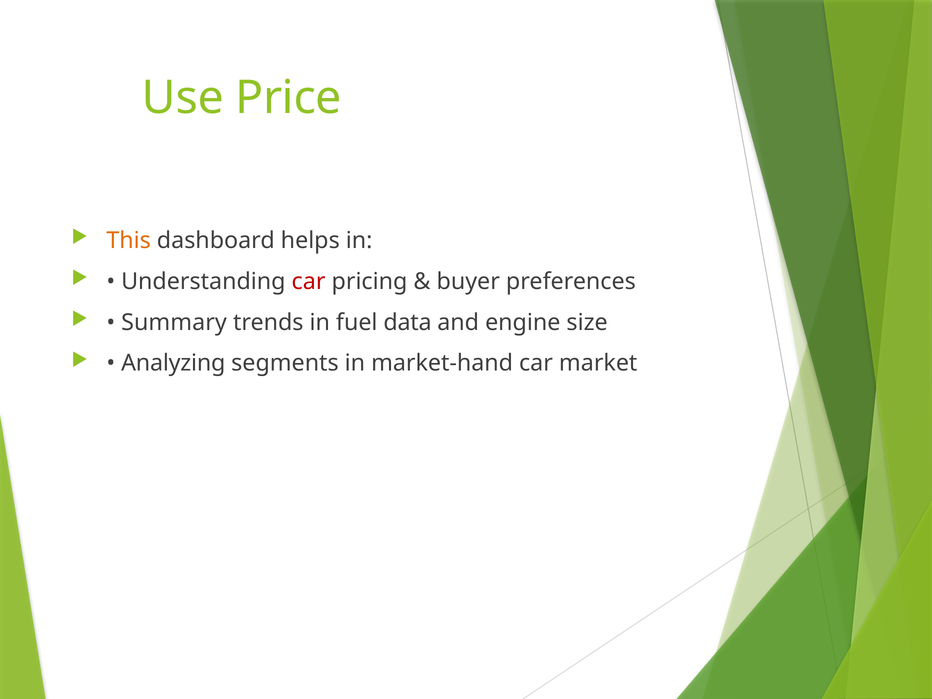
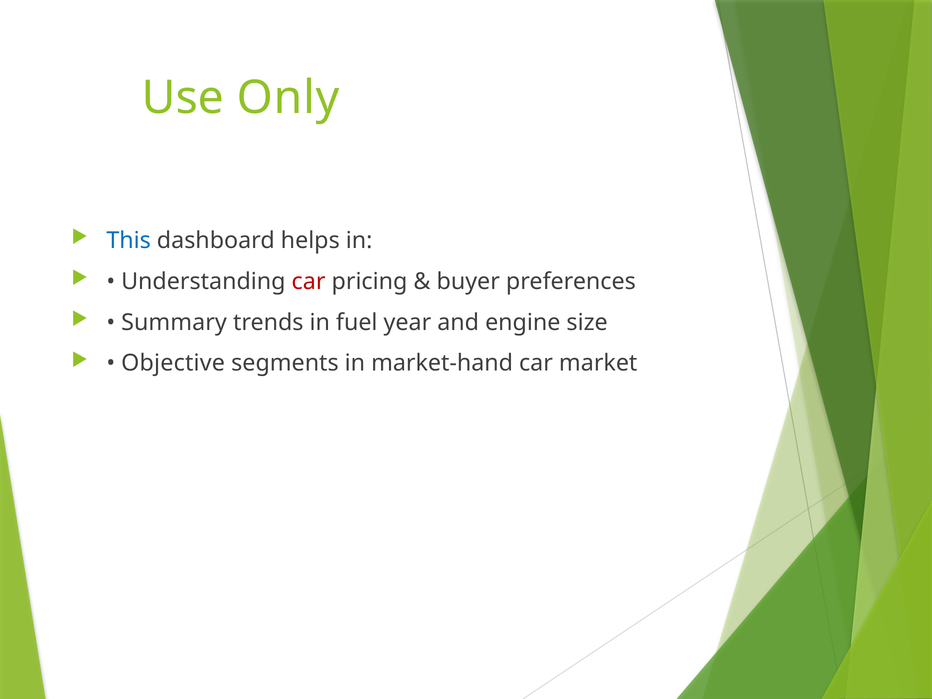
Price: Price -> Only (288, 98)
This colour: orange -> blue (129, 241)
data: data -> year (407, 322)
Analyzing: Analyzing -> Objective (173, 363)
